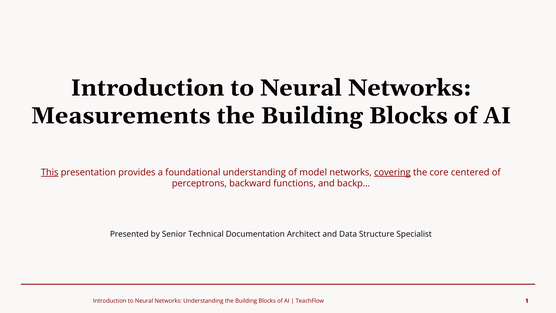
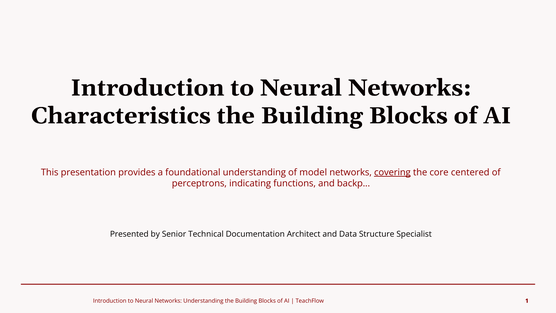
Measurements: Measurements -> Characteristics (121, 116)
This underline: present -> none (50, 172)
backward: backward -> indicating (250, 183)
